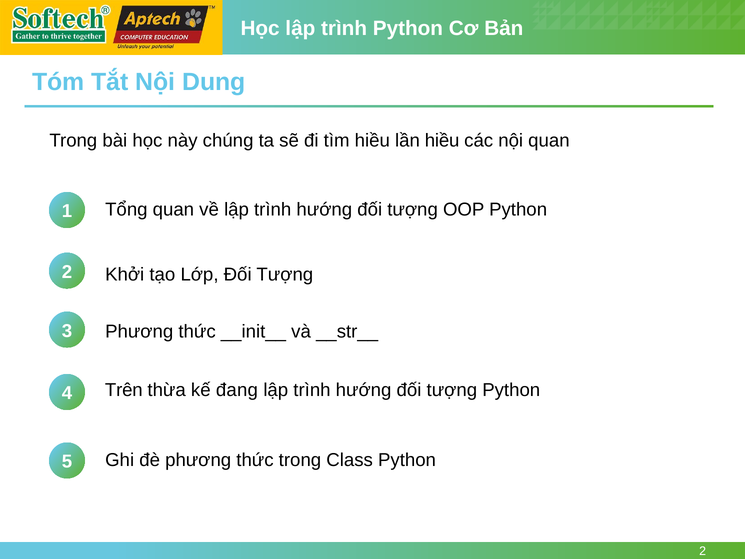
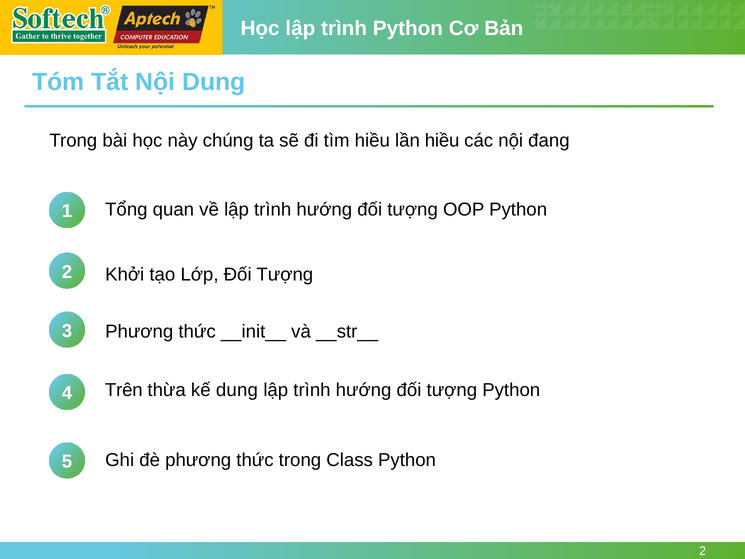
nội quan: quan -> đang (549, 141)
kế đang: đang -> dung (237, 390)
